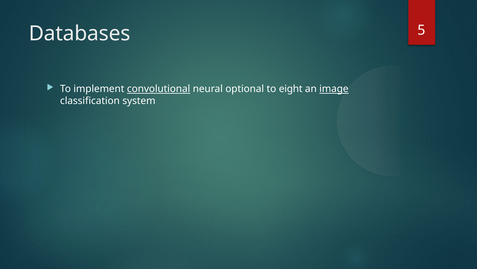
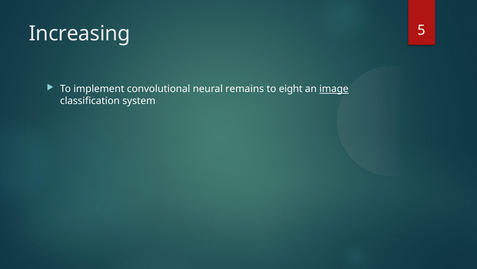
Databases: Databases -> Increasing (80, 33)
convolutional underline: present -> none (159, 89)
optional: optional -> remains (245, 89)
